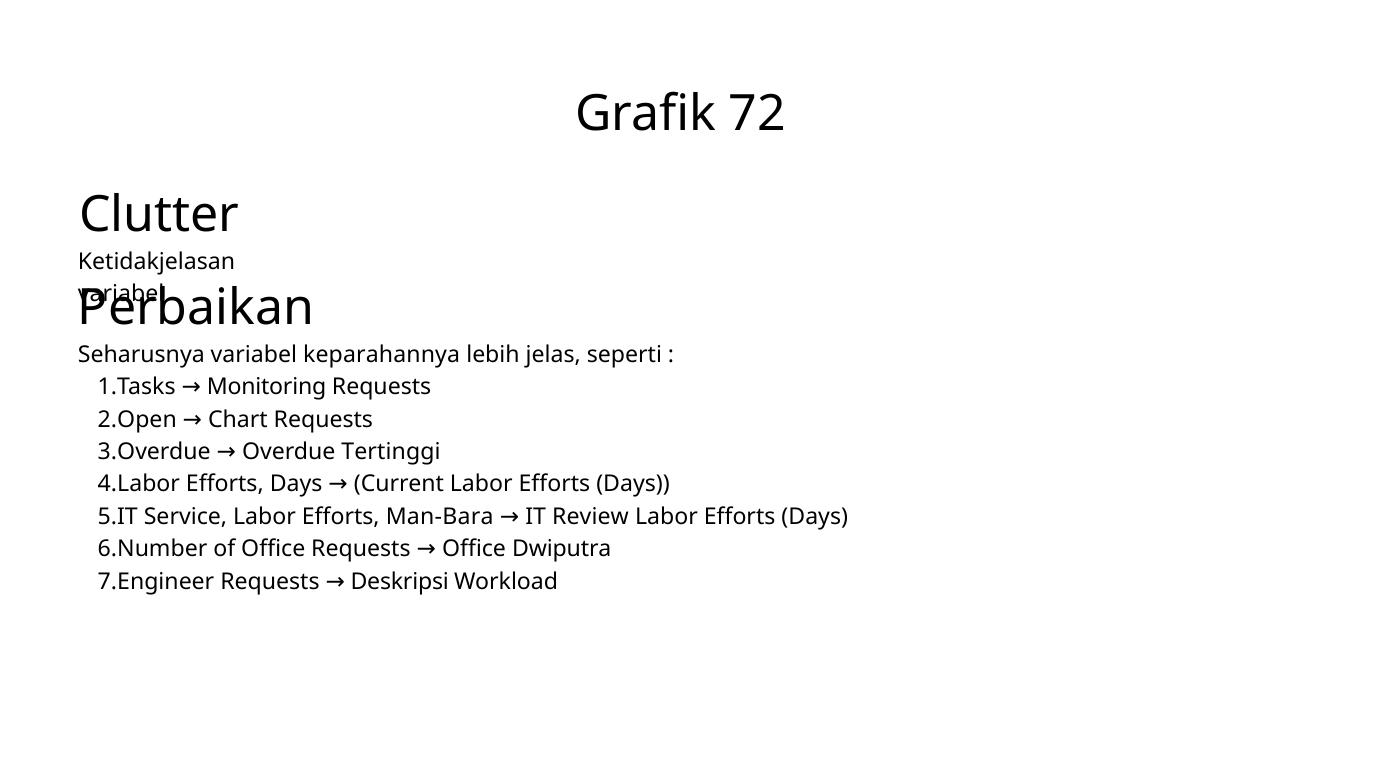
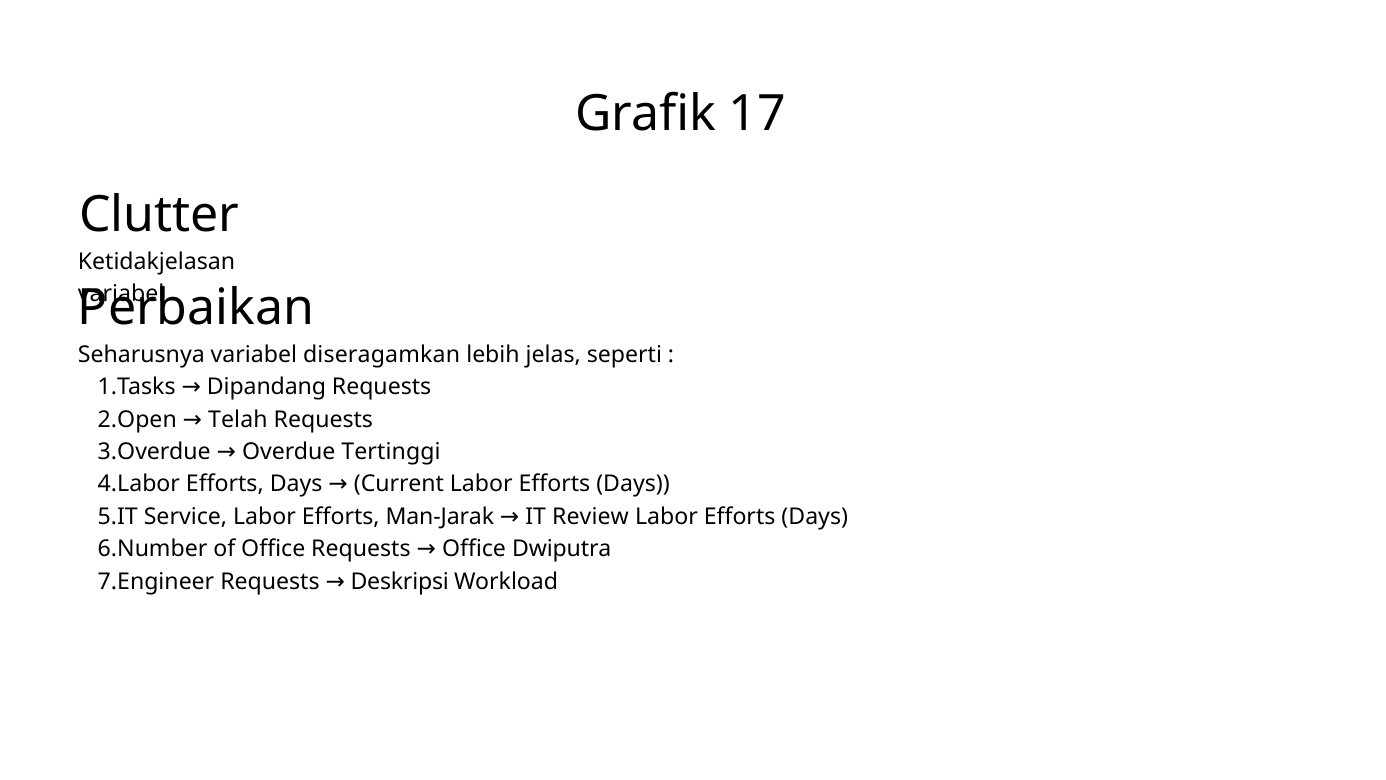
72: 72 -> 17 (757, 114)
keparahannya: keparahannya -> diseragamkan (382, 355)
Monitoring: Monitoring -> Dipandang (266, 387)
Chart: Chart -> Telah (238, 419)
Man-Bara: Man-Bara -> Man-Jarak (440, 516)
